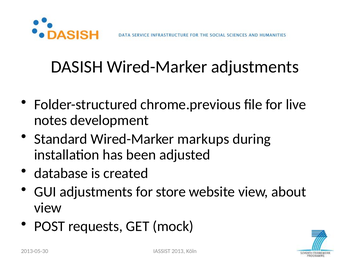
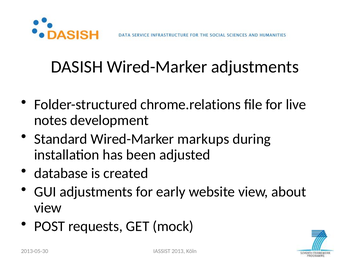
chrome.previous: chrome.previous -> chrome.relations (191, 104)
store: store -> early (171, 192)
